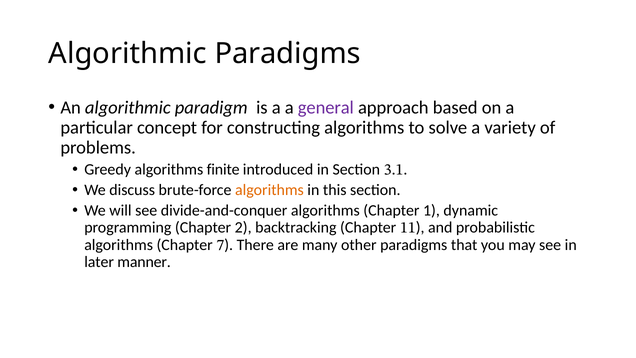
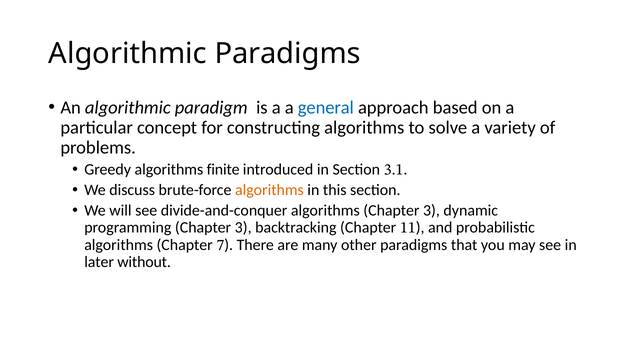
general colour: purple -> blue (326, 107)
algorithms Chapter 1: 1 -> 3 (431, 210)
programming Chapter 2: 2 -> 3 (243, 228)
manner: manner -> without (144, 262)
